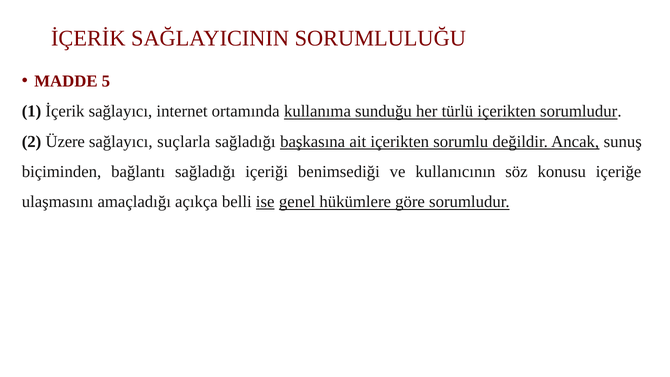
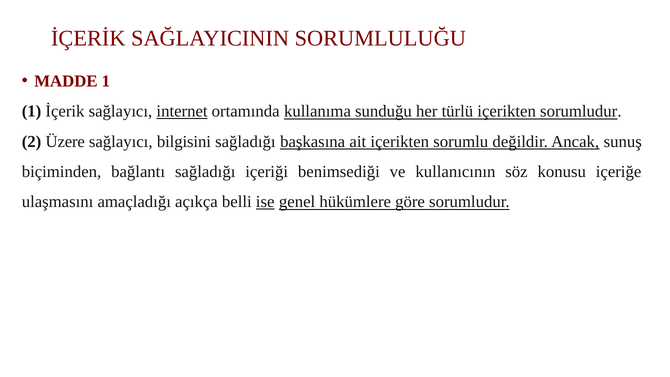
MADDE 5: 5 -> 1 (106, 81)
internet underline: none -> present (182, 111)
suçlarla: suçlarla -> bilgisini (184, 142)
